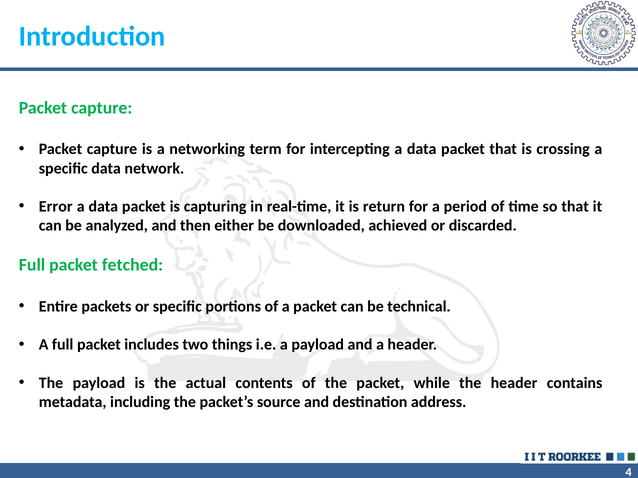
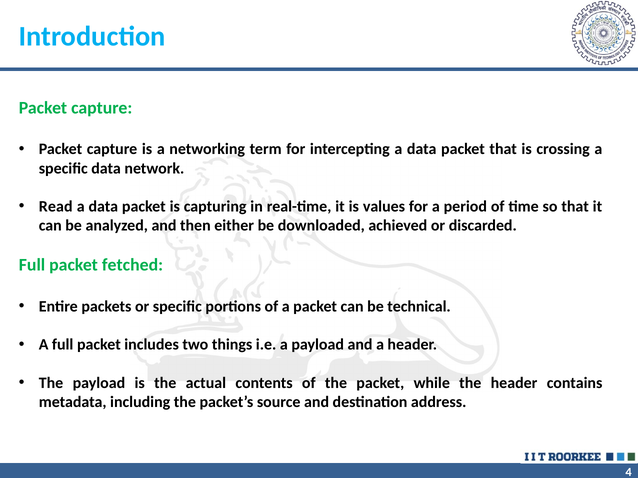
Error: Error -> Read (56, 207)
return: return -> values (384, 207)
